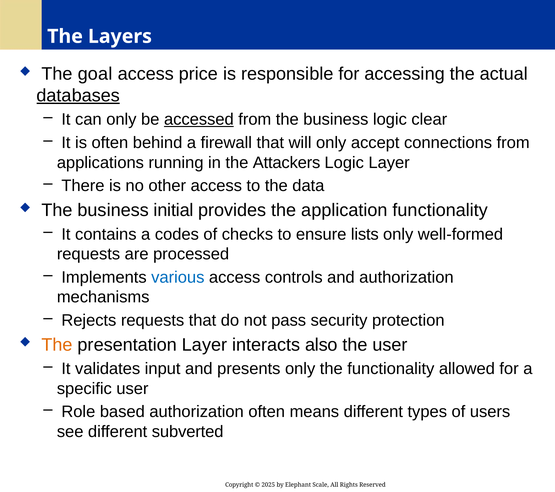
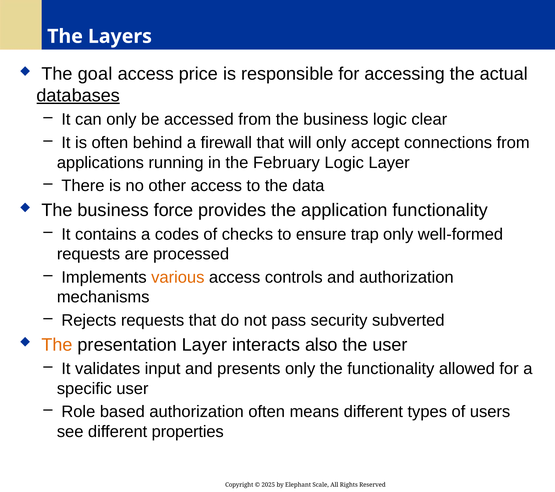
accessed underline: present -> none (199, 119)
Attackers: Attackers -> February (286, 162)
initial: initial -> force (174, 210)
lists: lists -> trap (365, 234)
various colour: blue -> orange (178, 277)
protection: protection -> subverted (408, 320)
subverted: subverted -> properties (188, 431)
